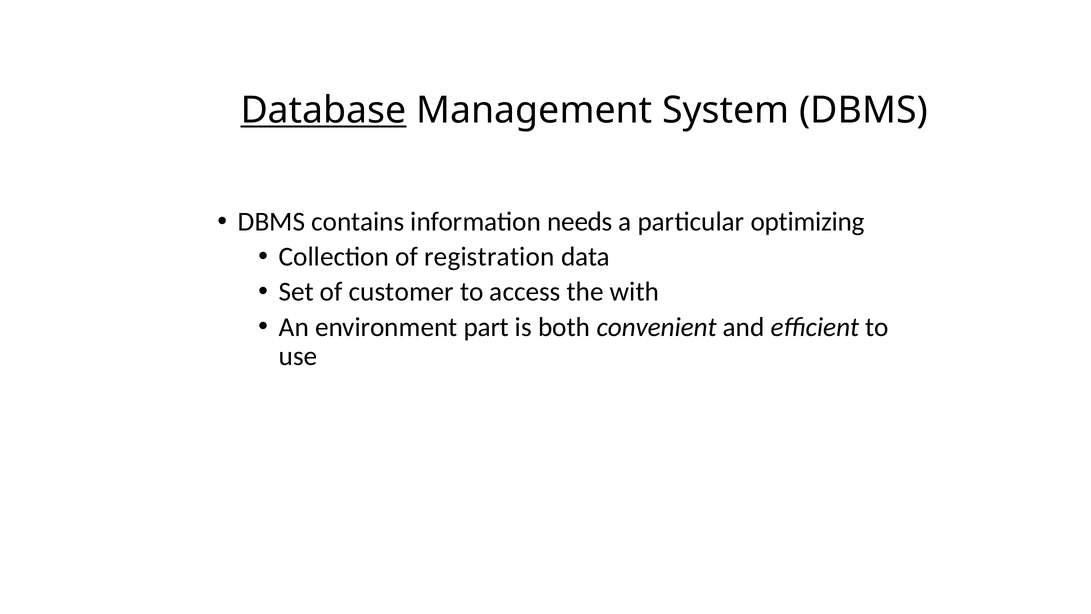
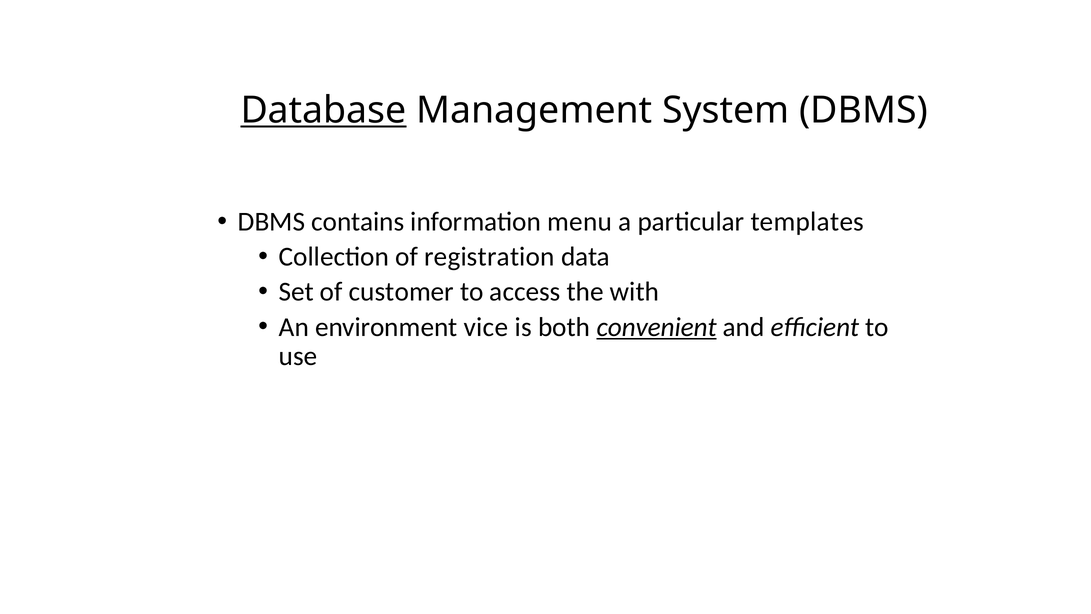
needs: needs -> menu (580, 221)
optimizing: optimizing -> templates (807, 221)
part: part -> vice (486, 327)
convenient underline: none -> present (657, 327)
